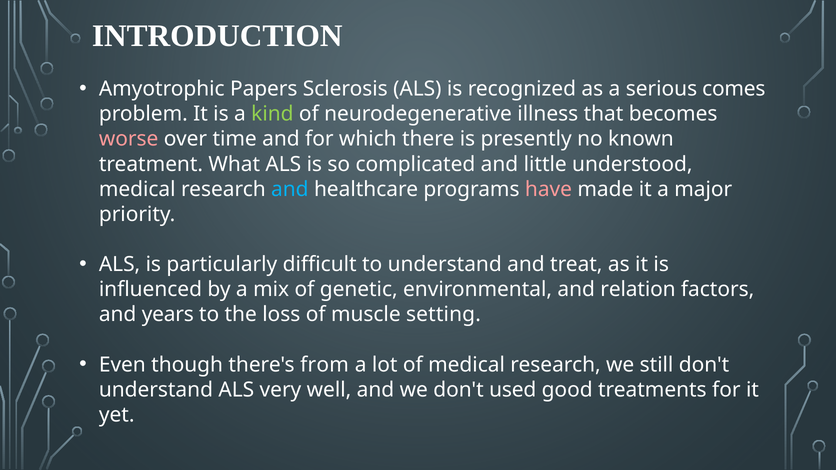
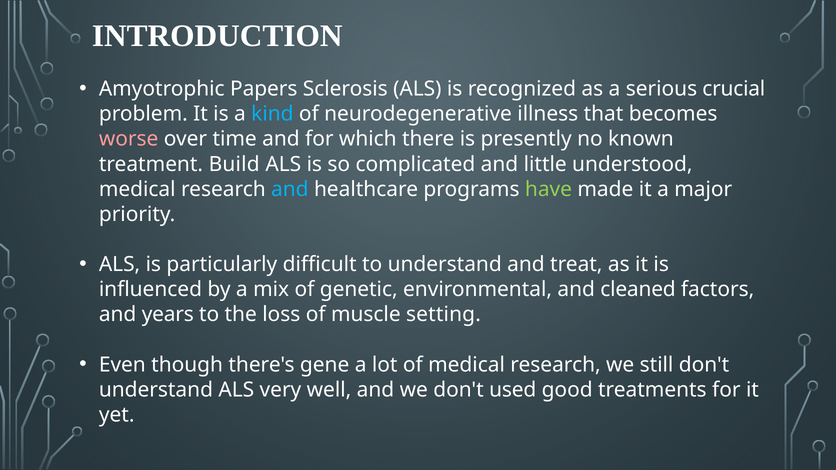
comes: comes -> crucial (734, 89)
kind colour: light green -> light blue (272, 114)
What: What -> Build (234, 164)
have colour: pink -> light green (548, 189)
relation: relation -> cleaned (638, 290)
from: from -> gene (325, 365)
